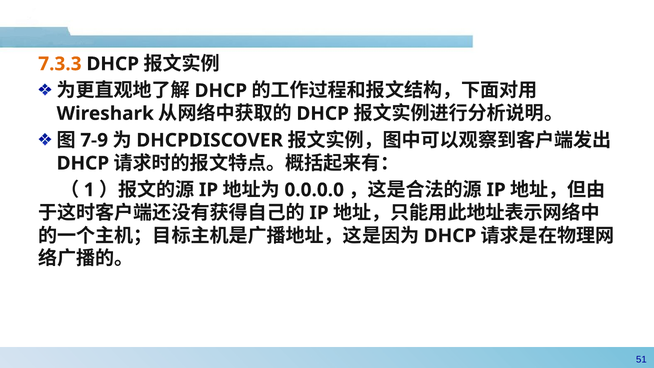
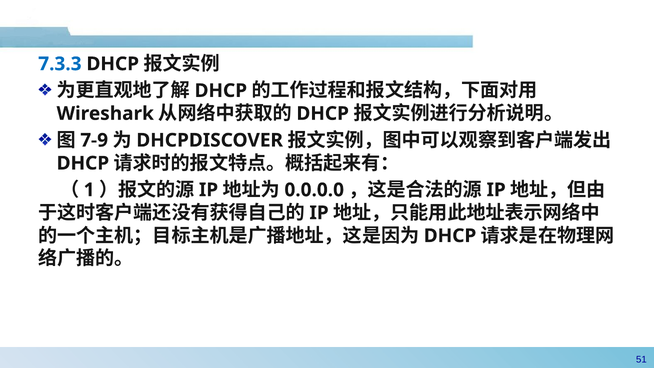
7.3.3 colour: orange -> blue (60, 64)
